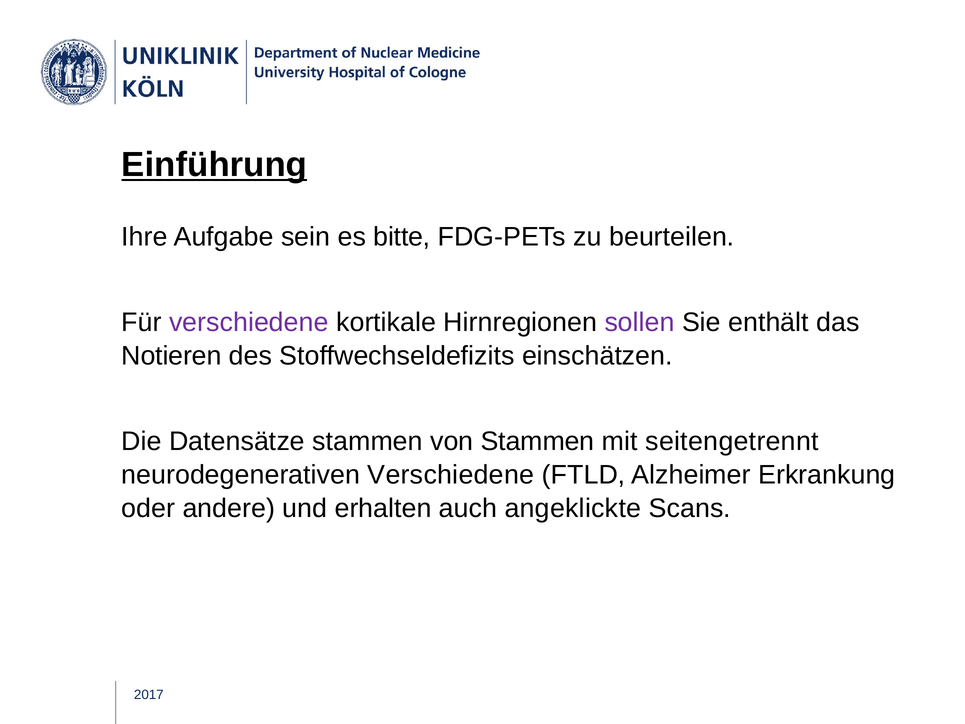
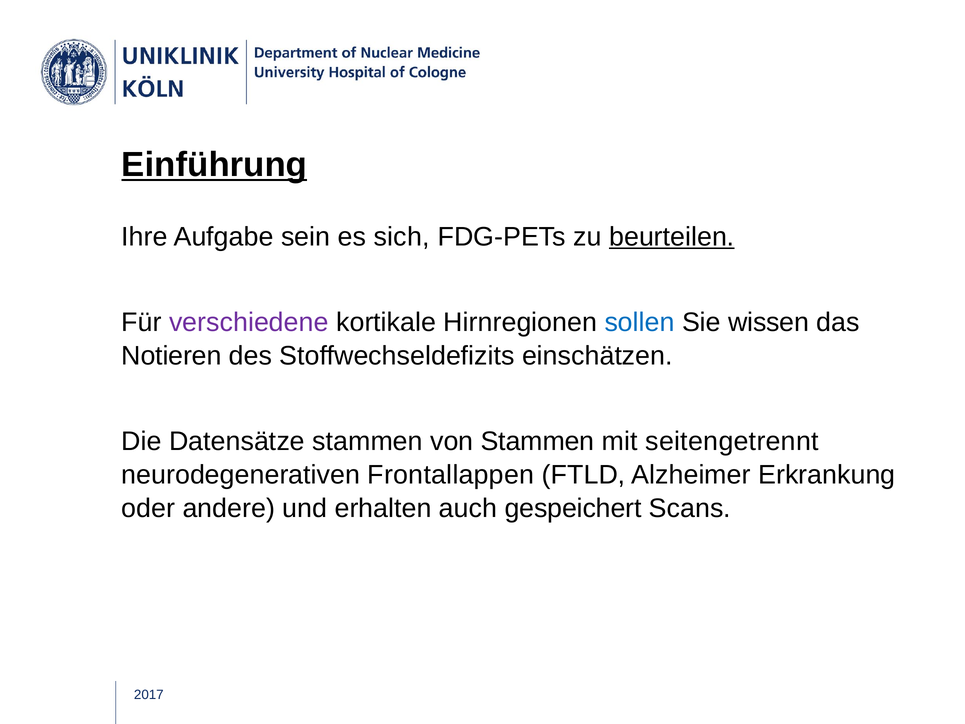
bitte: bitte -> sich (402, 237)
beurteilen underline: none -> present (672, 237)
sollen colour: purple -> blue (640, 322)
enthält: enthält -> wissen (769, 322)
neurodegenerativen Verschiedene: Verschiedene -> Frontallappen (451, 475)
angeklickte: angeklickte -> gespeichert (573, 508)
